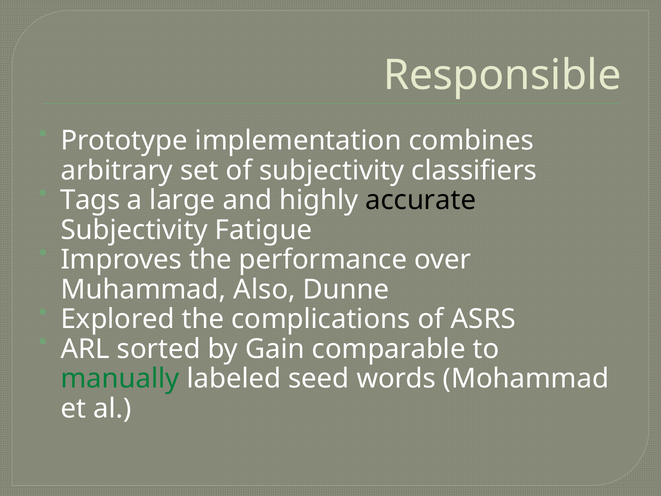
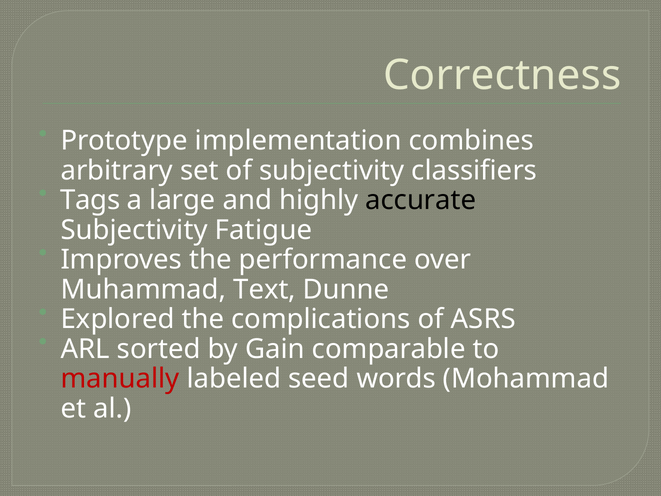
Responsible: Responsible -> Correctness (502, 75)
Also: Also -> Text (265, 289)
manually colour: green -> red (120, 379)
